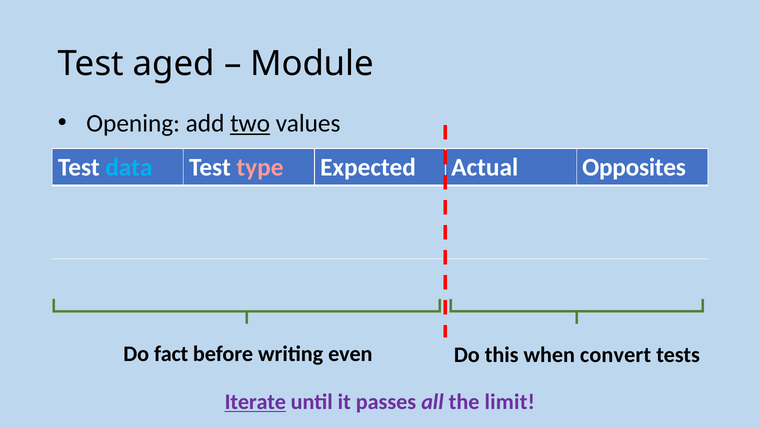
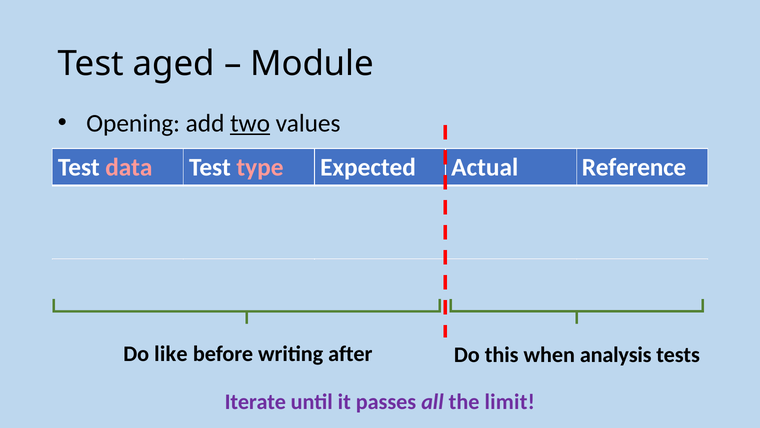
data colour: light blue -> pink (129, 167)
Opposites: Opposites -> Reference (634, 167)
fact: fact -> like (171, 354)
even: even -> after (350, 354)
convert: convert -> analysis (616, 355)
Iterate underline: present -> none (255, 401)
